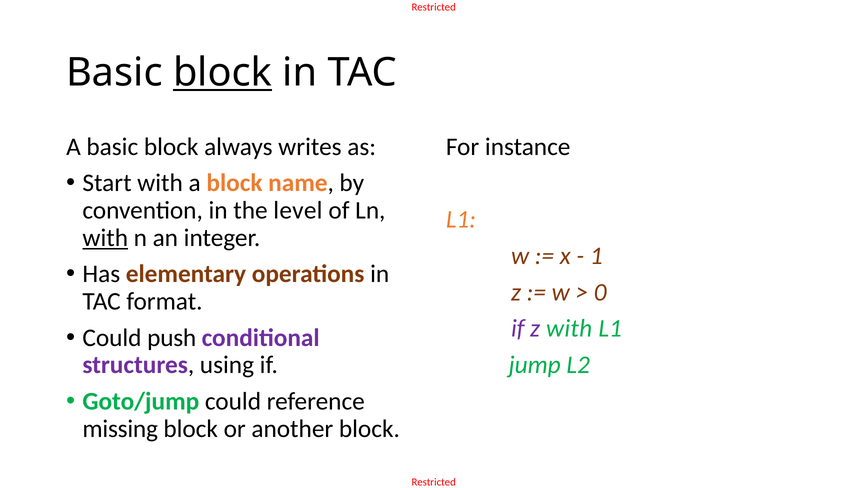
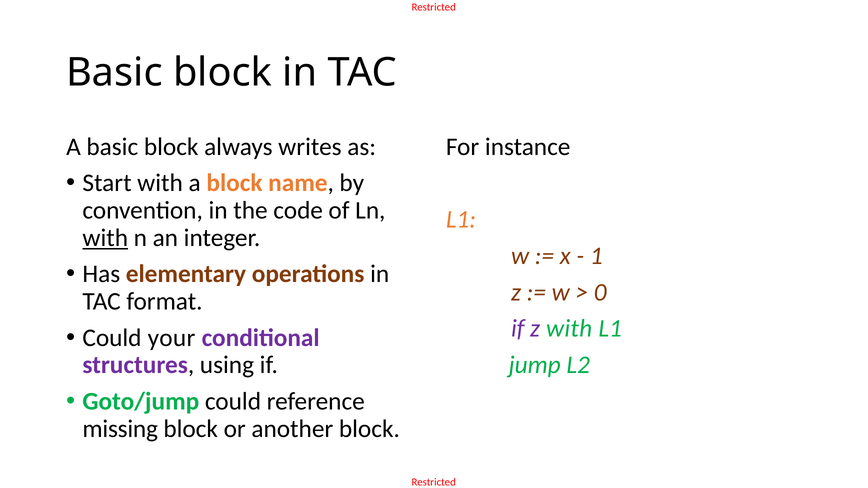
block underline: present -> none (223, 73)
level: level -> code (298, 210)
push: push -> your (171, 338)
